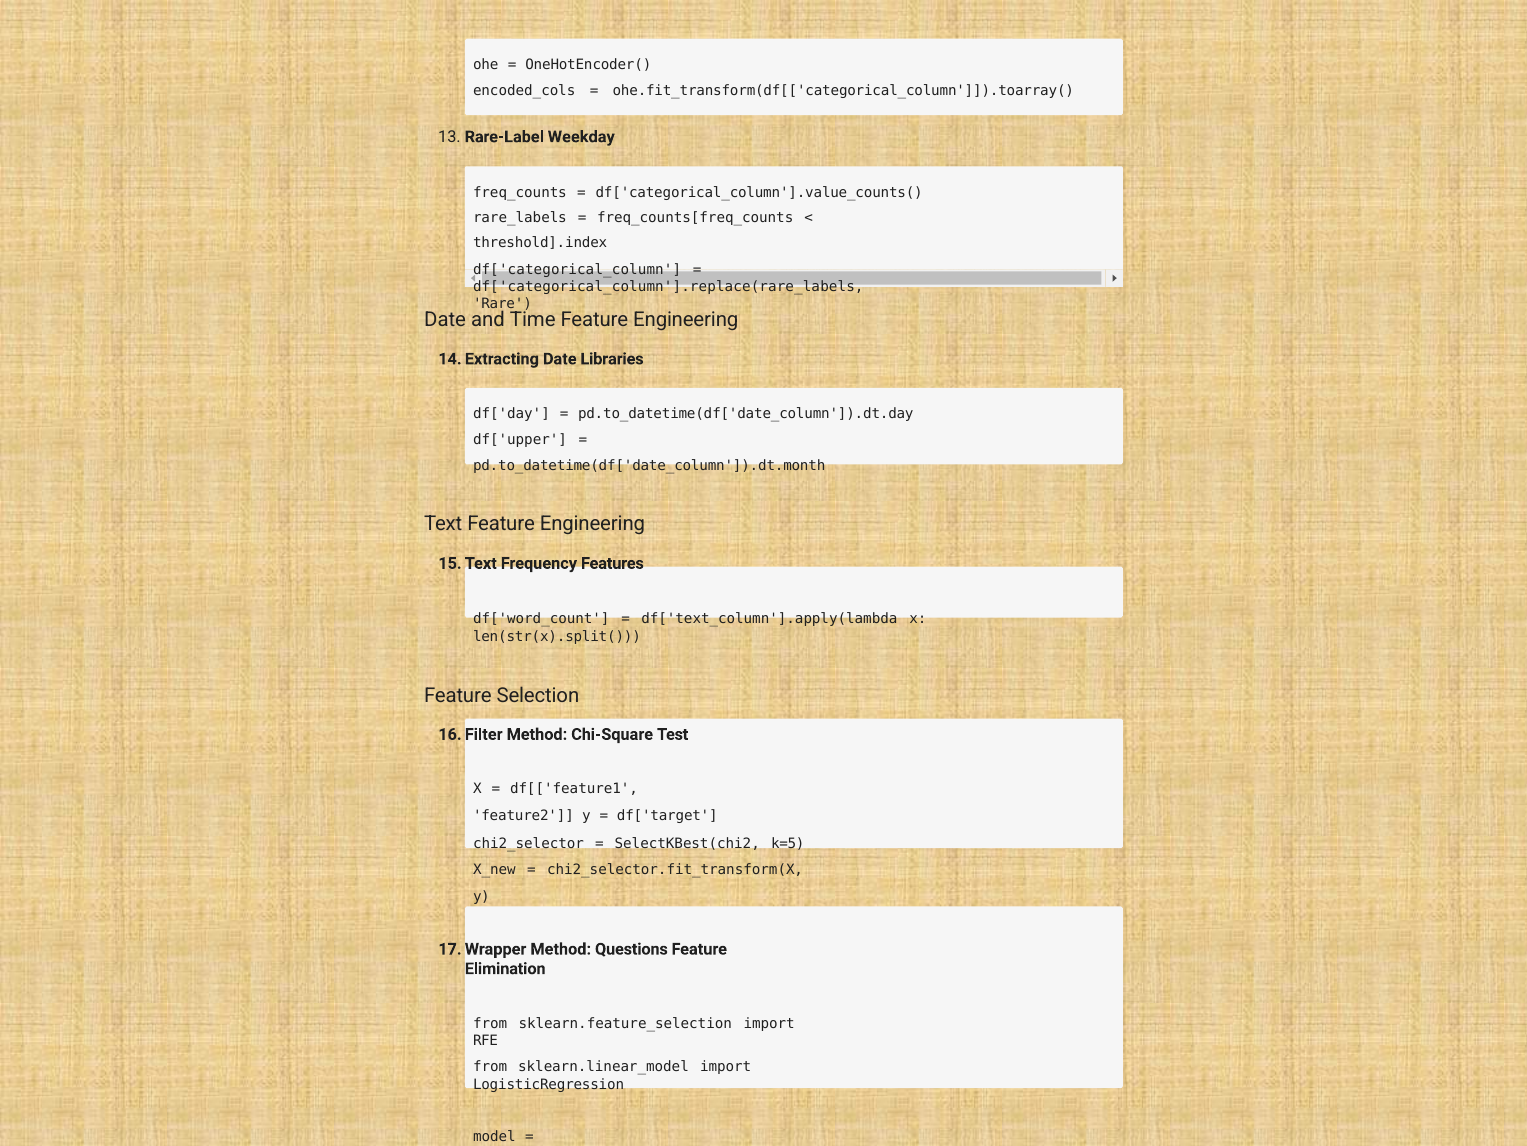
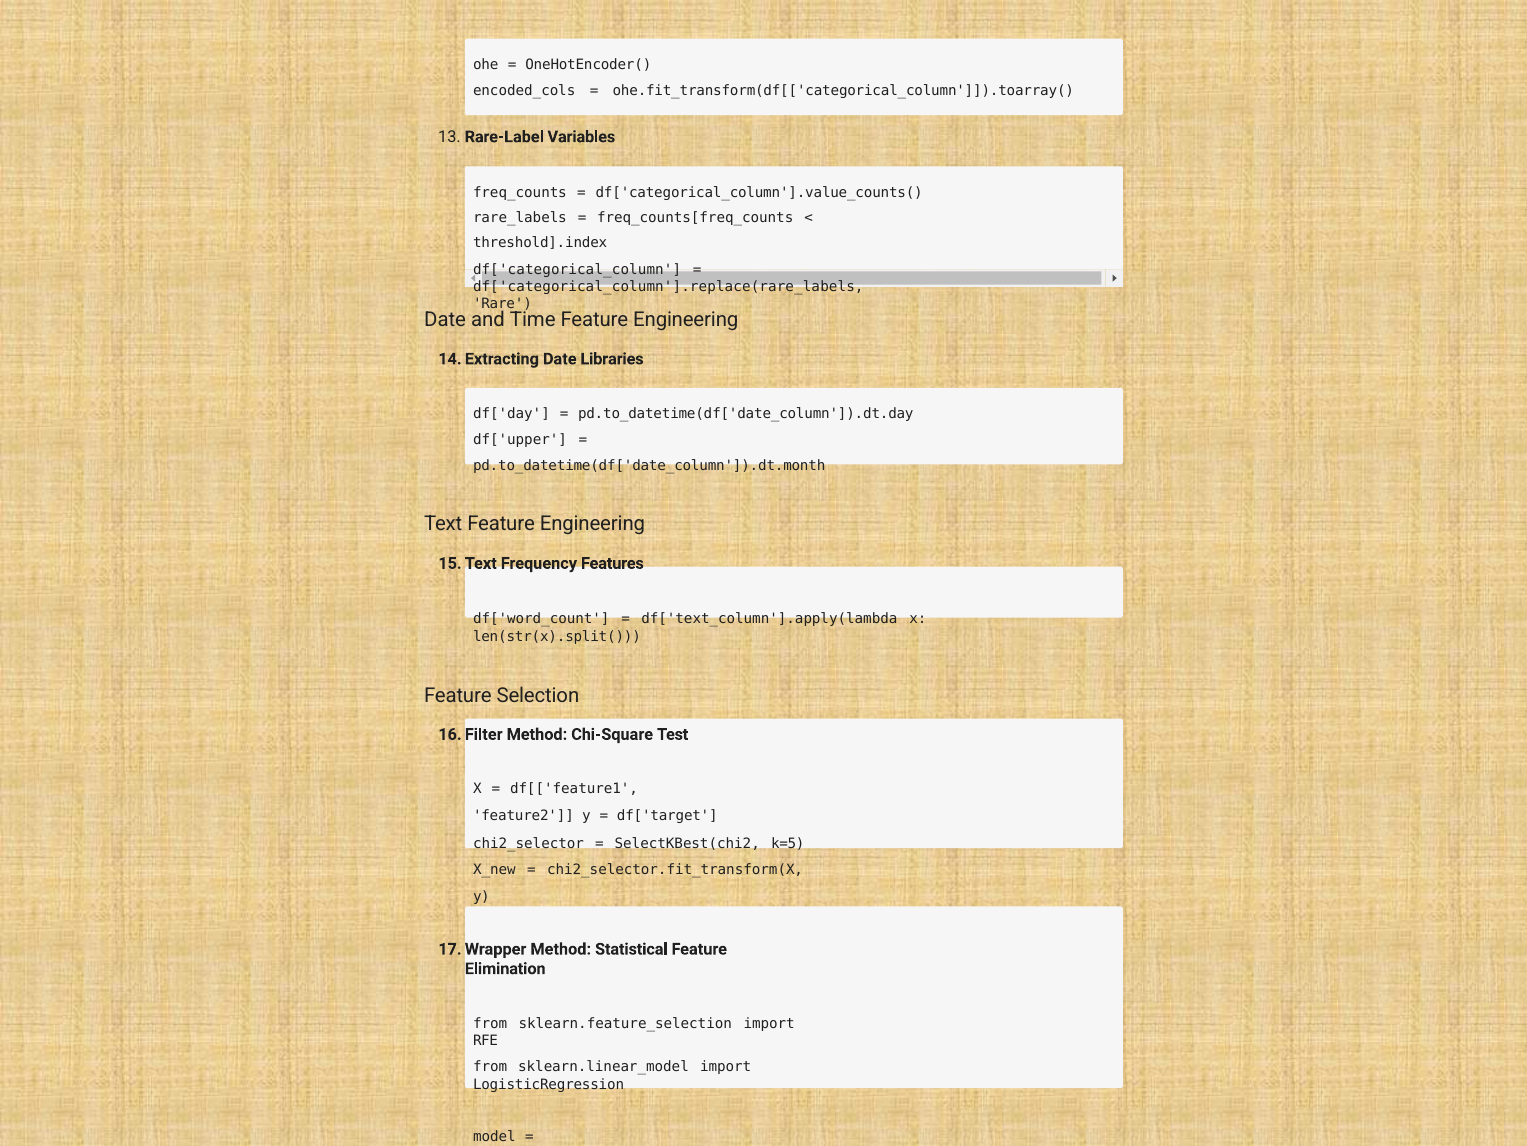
Weekday: Weekday -> Variables (581, 137)
Questions: Questions -> Statistical (631, 949)
